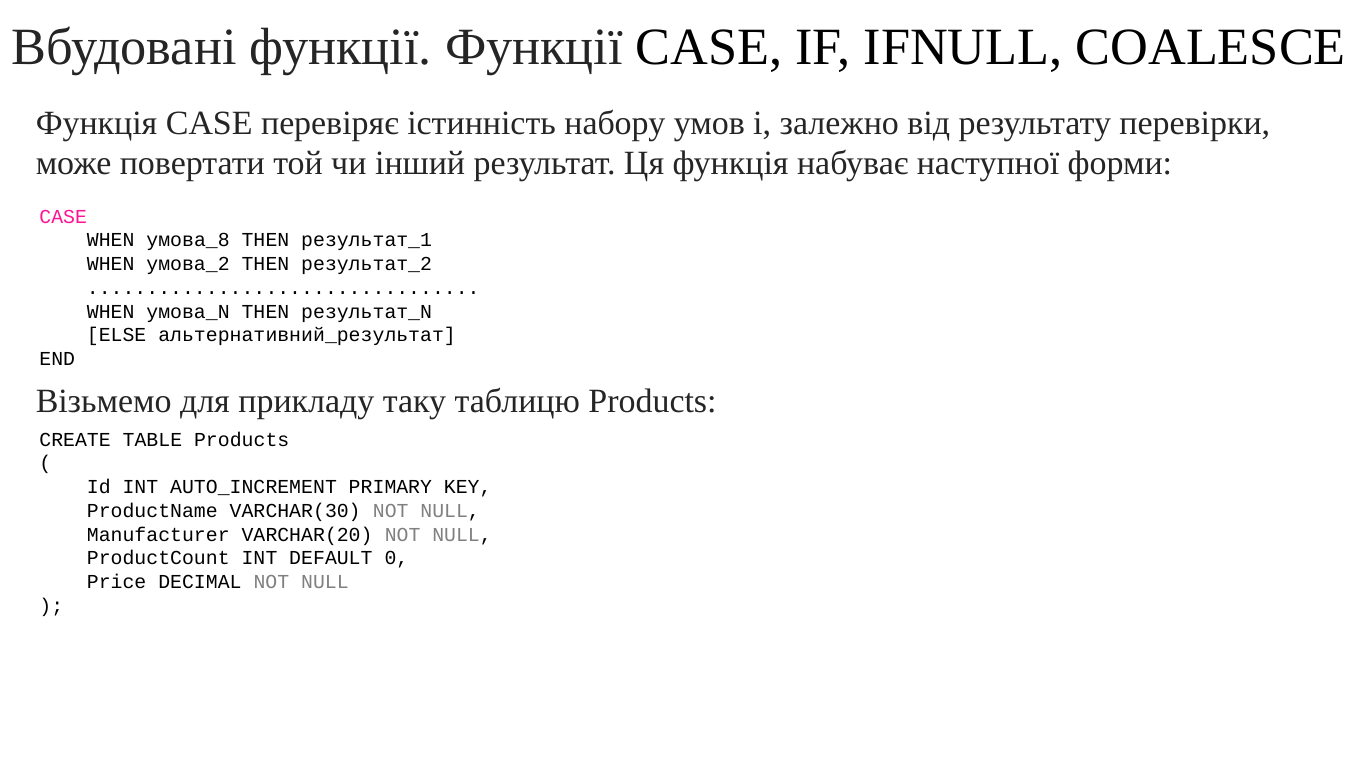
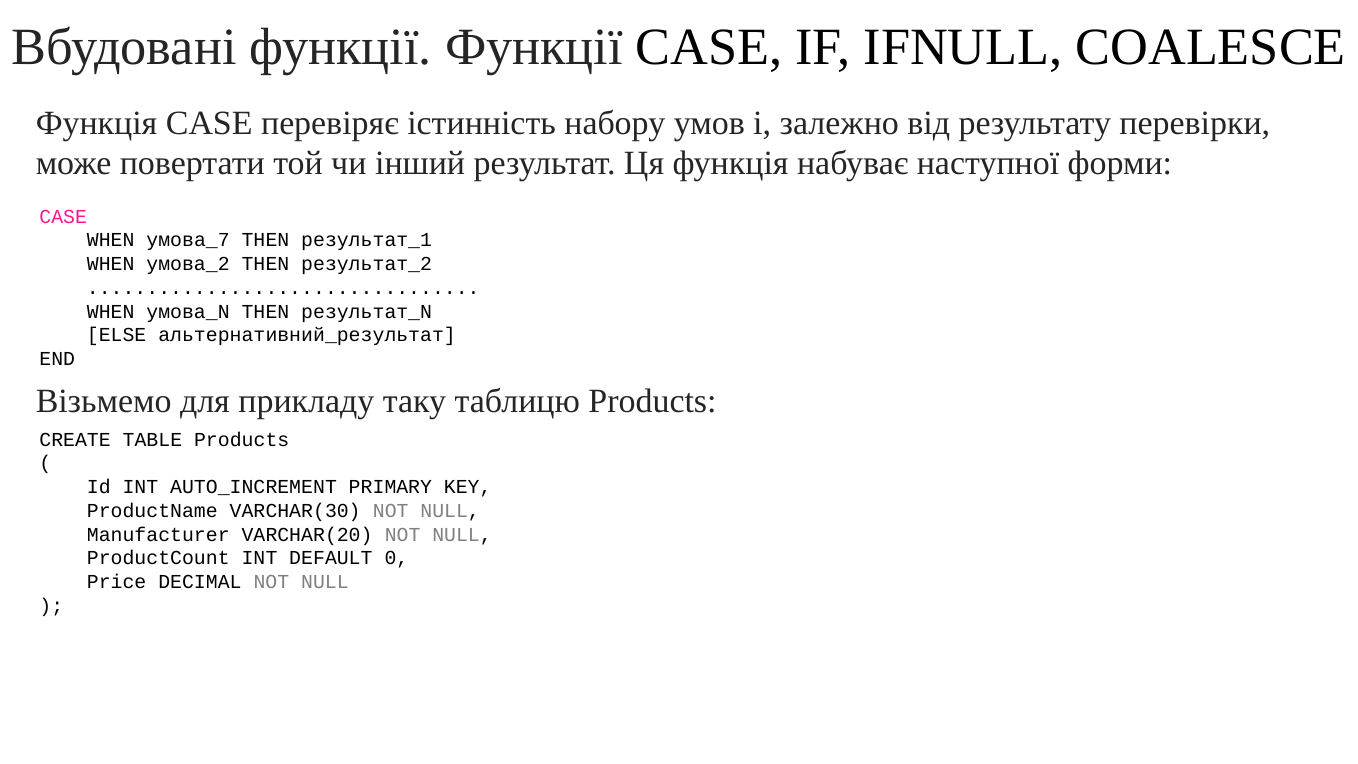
умова_8: умова_8 -> умова_7 (188, 240)
